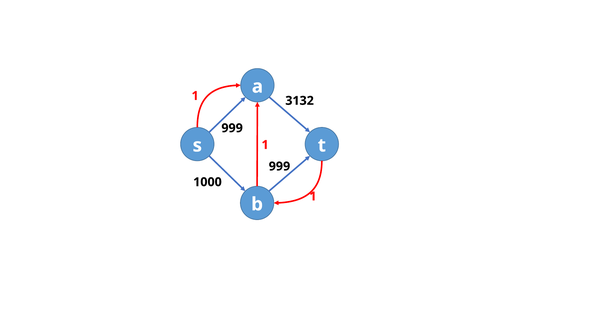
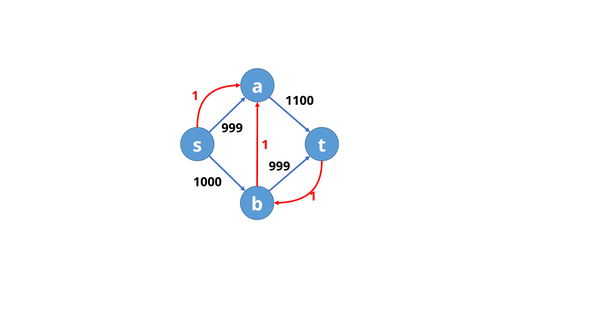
3132: 3132 -> 1100 (300, 101)
